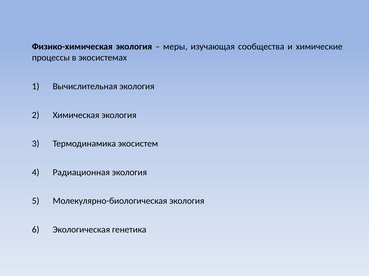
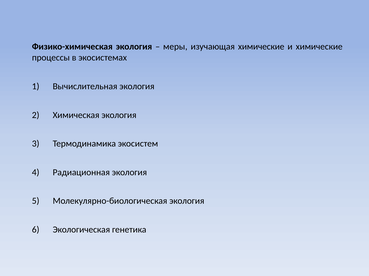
изучающая сообщества: сообщества -> химические (261, 47)
